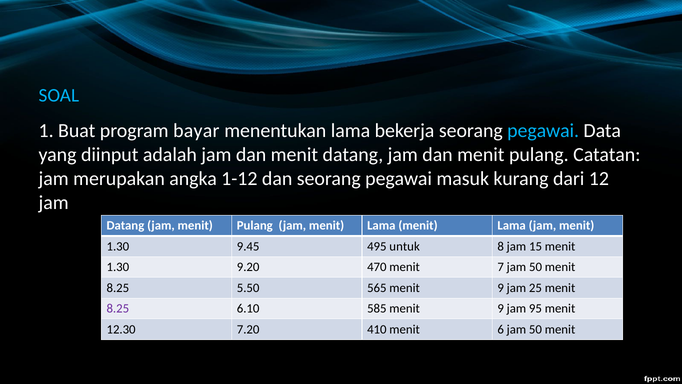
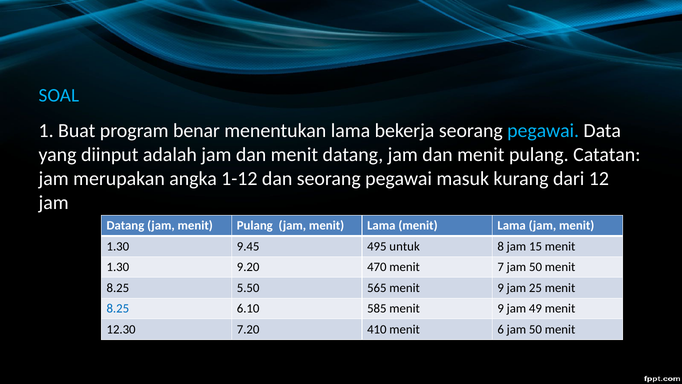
bayar: bayar -> benar (196, 131)
8.25 colour: purple -> blue (118, 308)
95: 95 -> 49 (535, 308)
